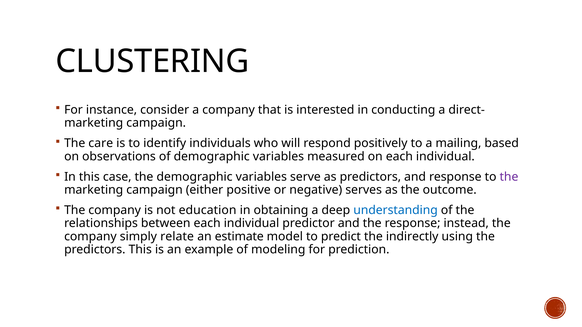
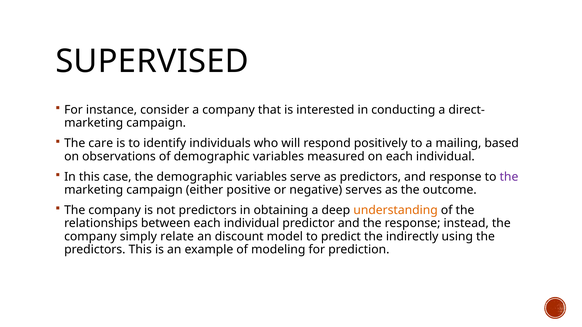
CLUSTERING: CLUSTERING -> SUPERVISED (152, 61)
not education: education -> predictors (208, 210)
understanding colour: blue -> orange (396, 210)
estimate: estimate -> discount (239, 237)
